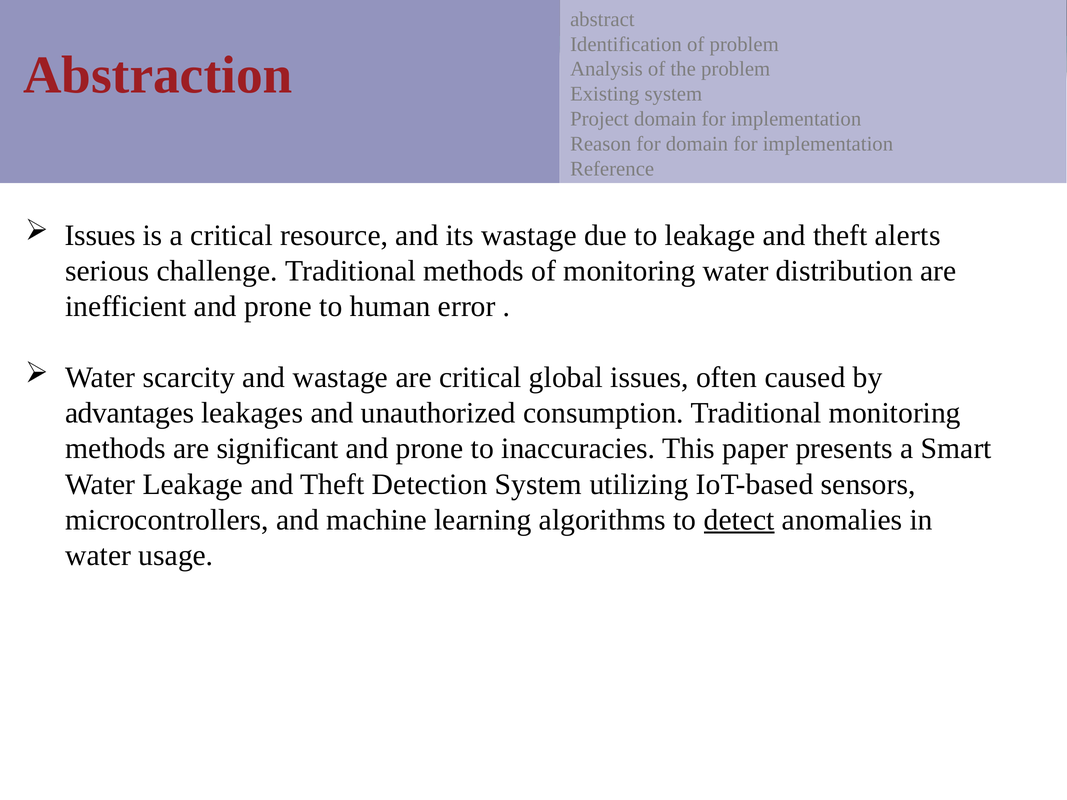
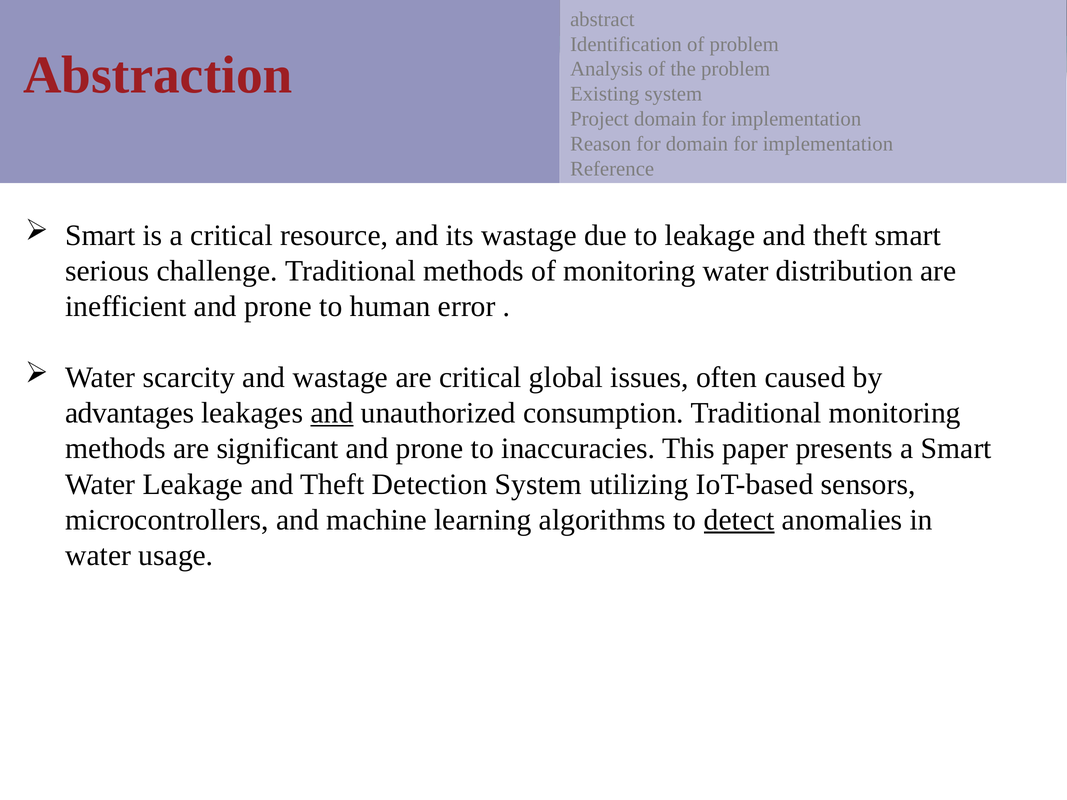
Issues: Issues -> Smart (100, 235)
theft alerts: alerts -> smart (908, 235)
and underline: none -> present (332, 413)
